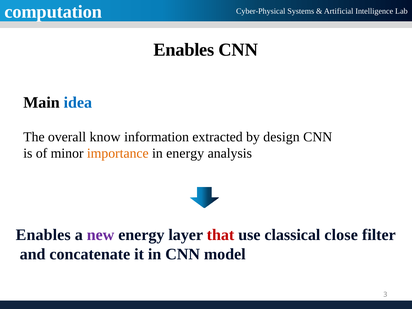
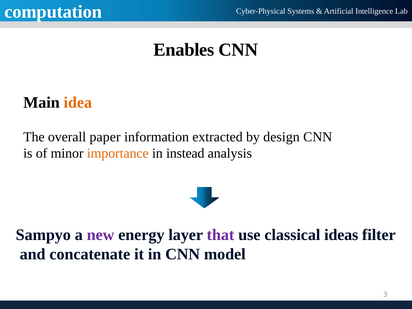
idea colour: blue -> orange (78, 103)
know: know -> paper (105, 137)
in energy: energy -> instead (185, 153)
Enables: Enables -> Sampyo (43, 235)
that colour: red -> purple (221, 235)
close: close -> ideas (341, 235)
